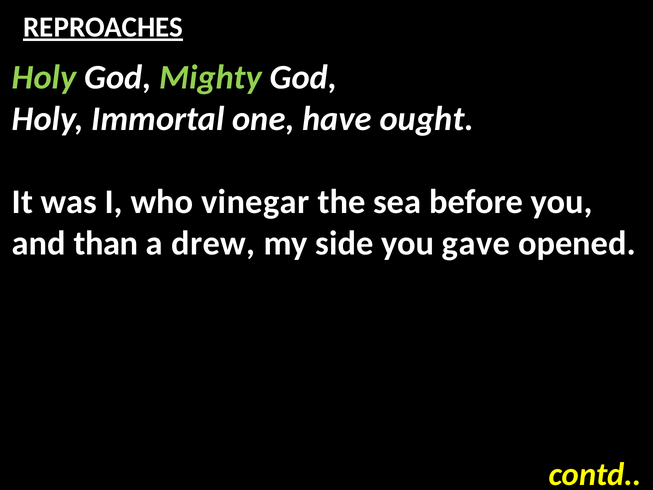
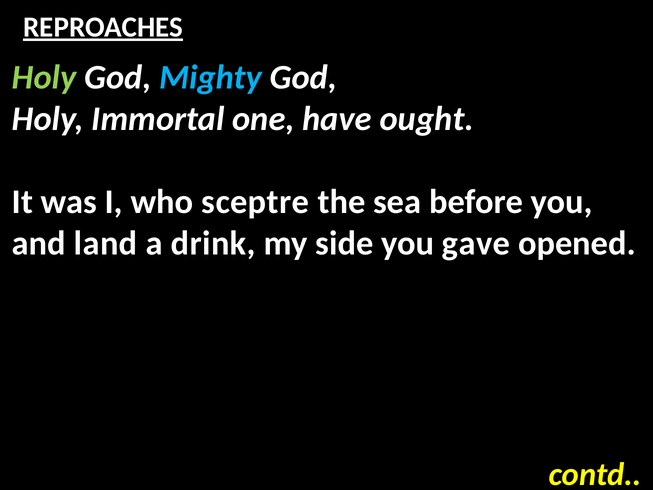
Mighty colour: light green -> light blue (211, 78)
vinegar: vinegar -> sceptre (255, 202)
than: than -> land (106, 243)
drew: drew -> drink (213, 243)
